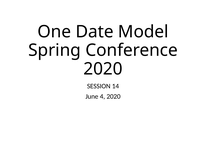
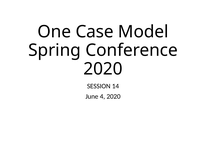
Date: Date -> Case (95, 32)
